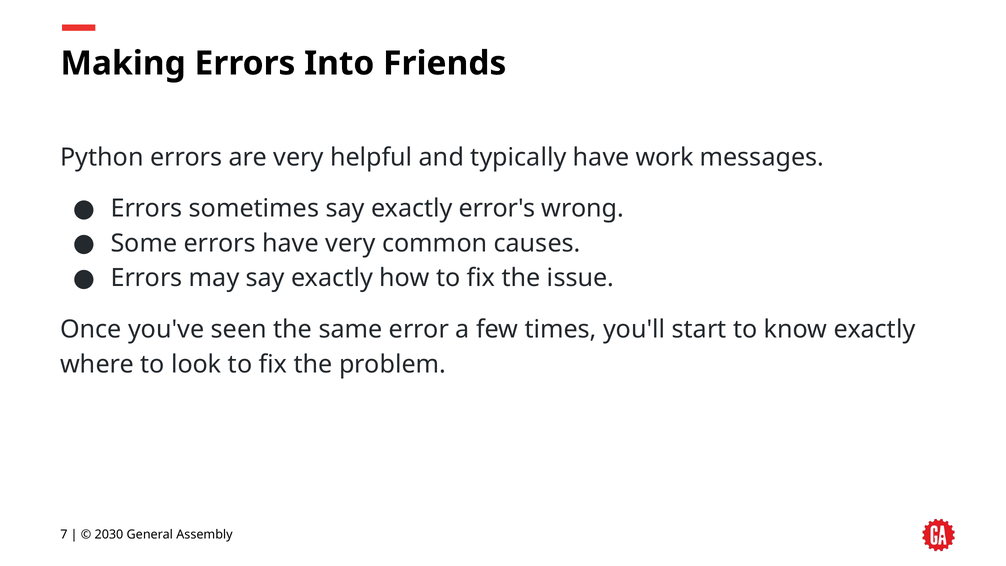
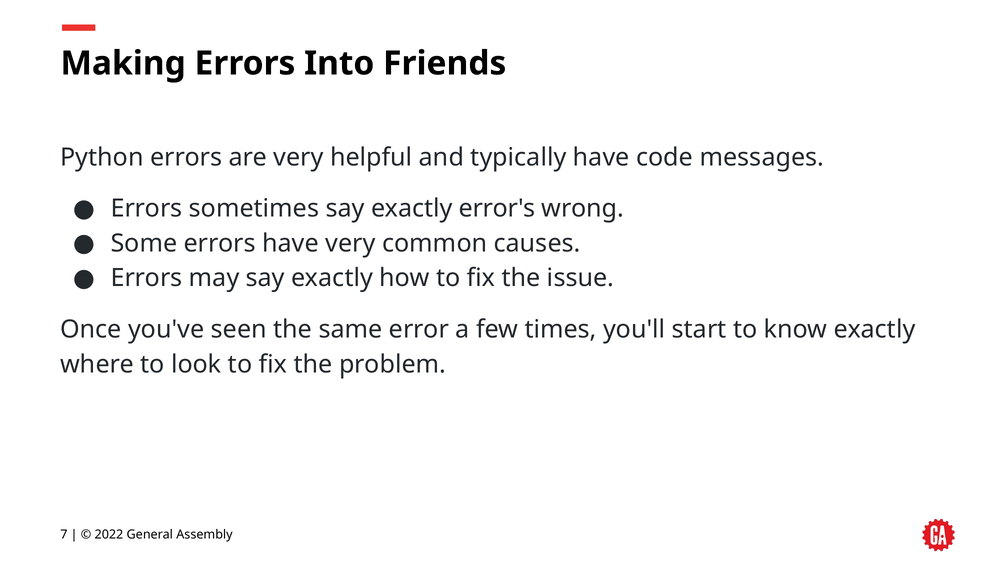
work: work -> code (665, 157)
2030: 2030 -> 2022 (109, 534)
